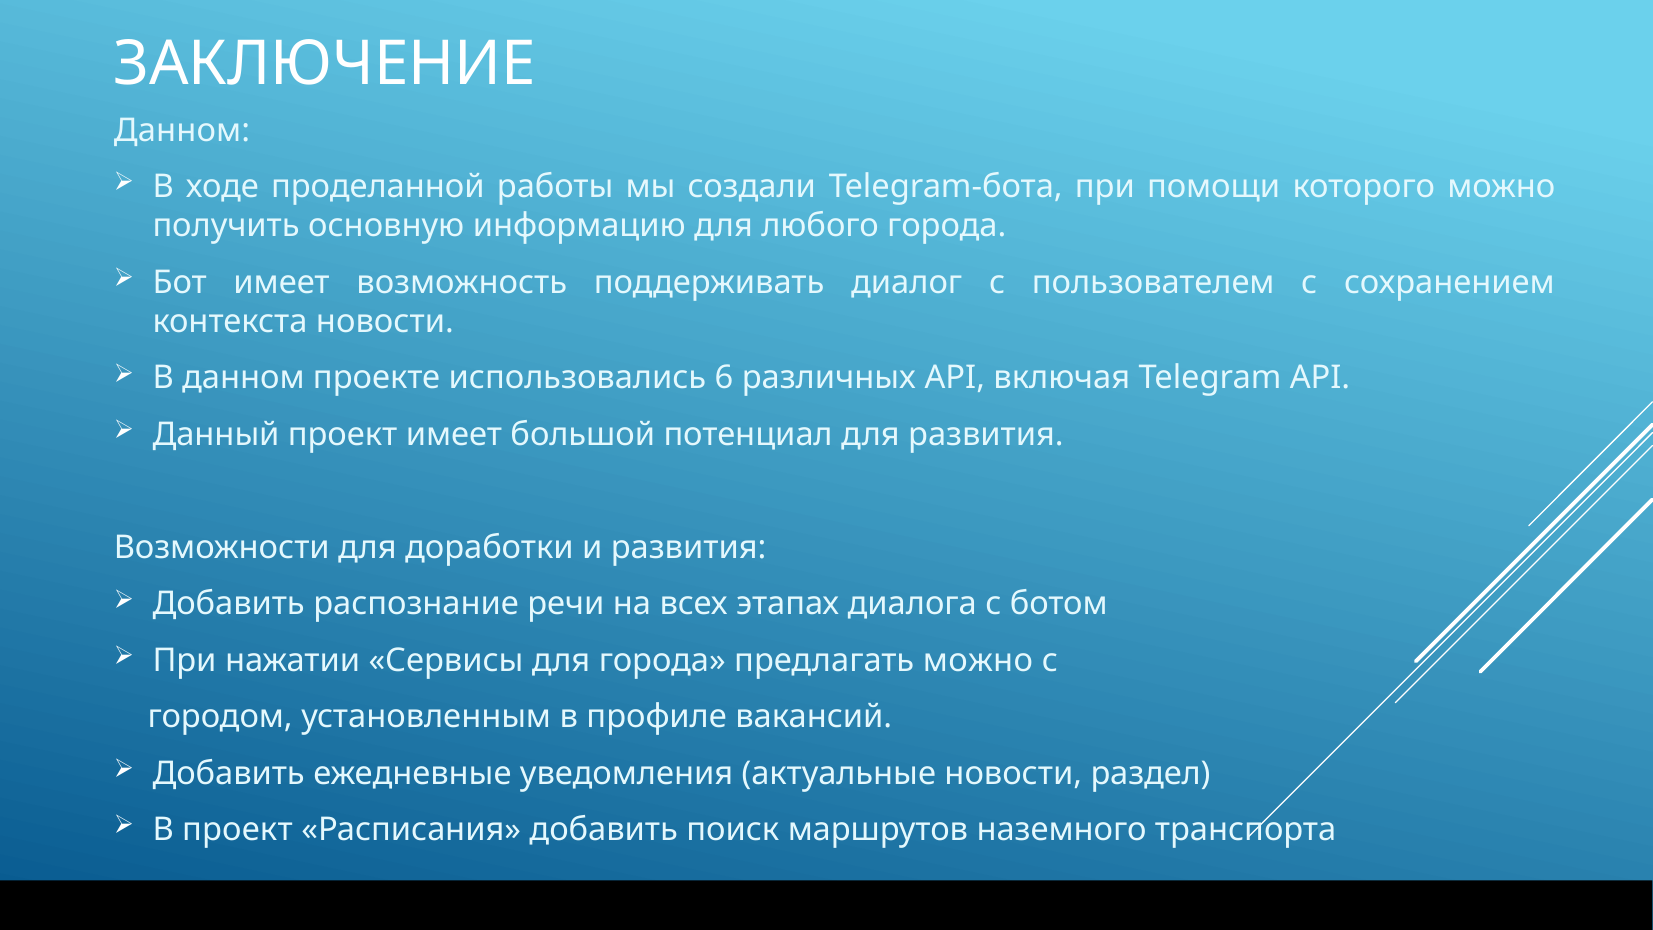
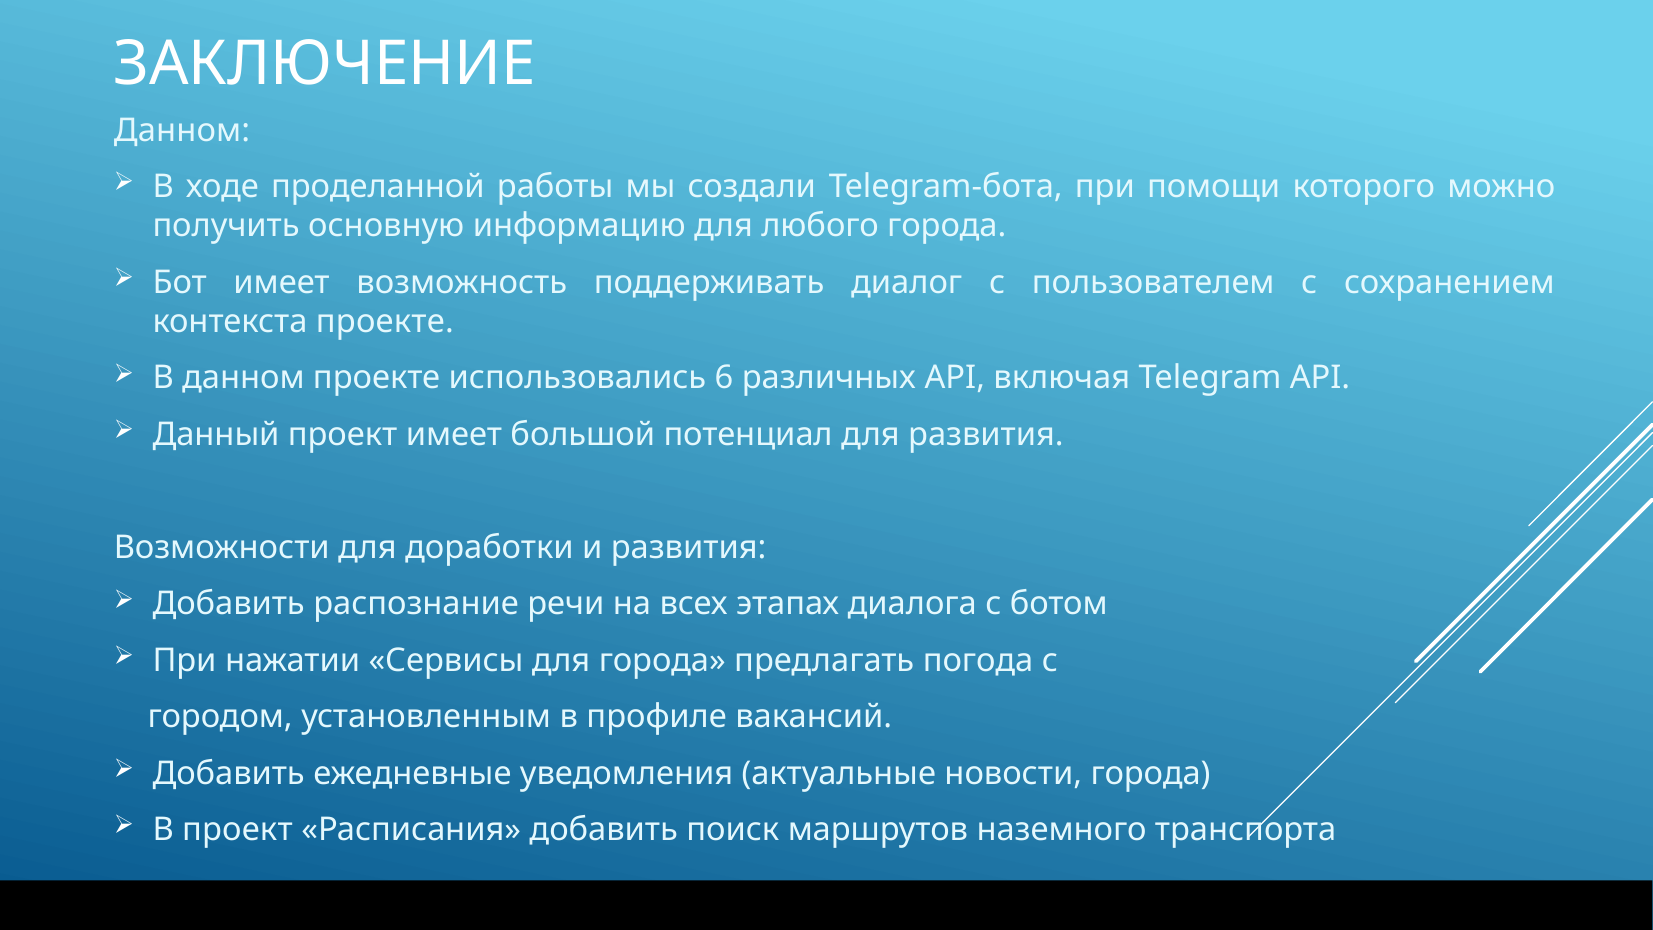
контекста новости: новости -> проекте (385, 322)
предлагать можно: можно -> погода (978, 660)
новости раздел: раздел -> города (1151, 773)
